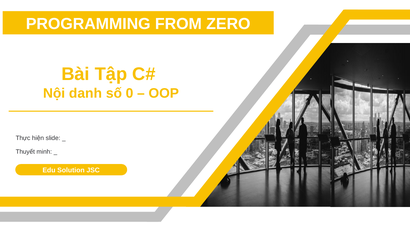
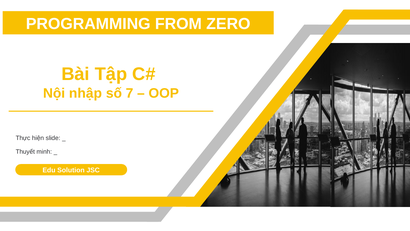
danh: danh -> nhập (85, 93)
0: 0 -> 7 (130, 93)
